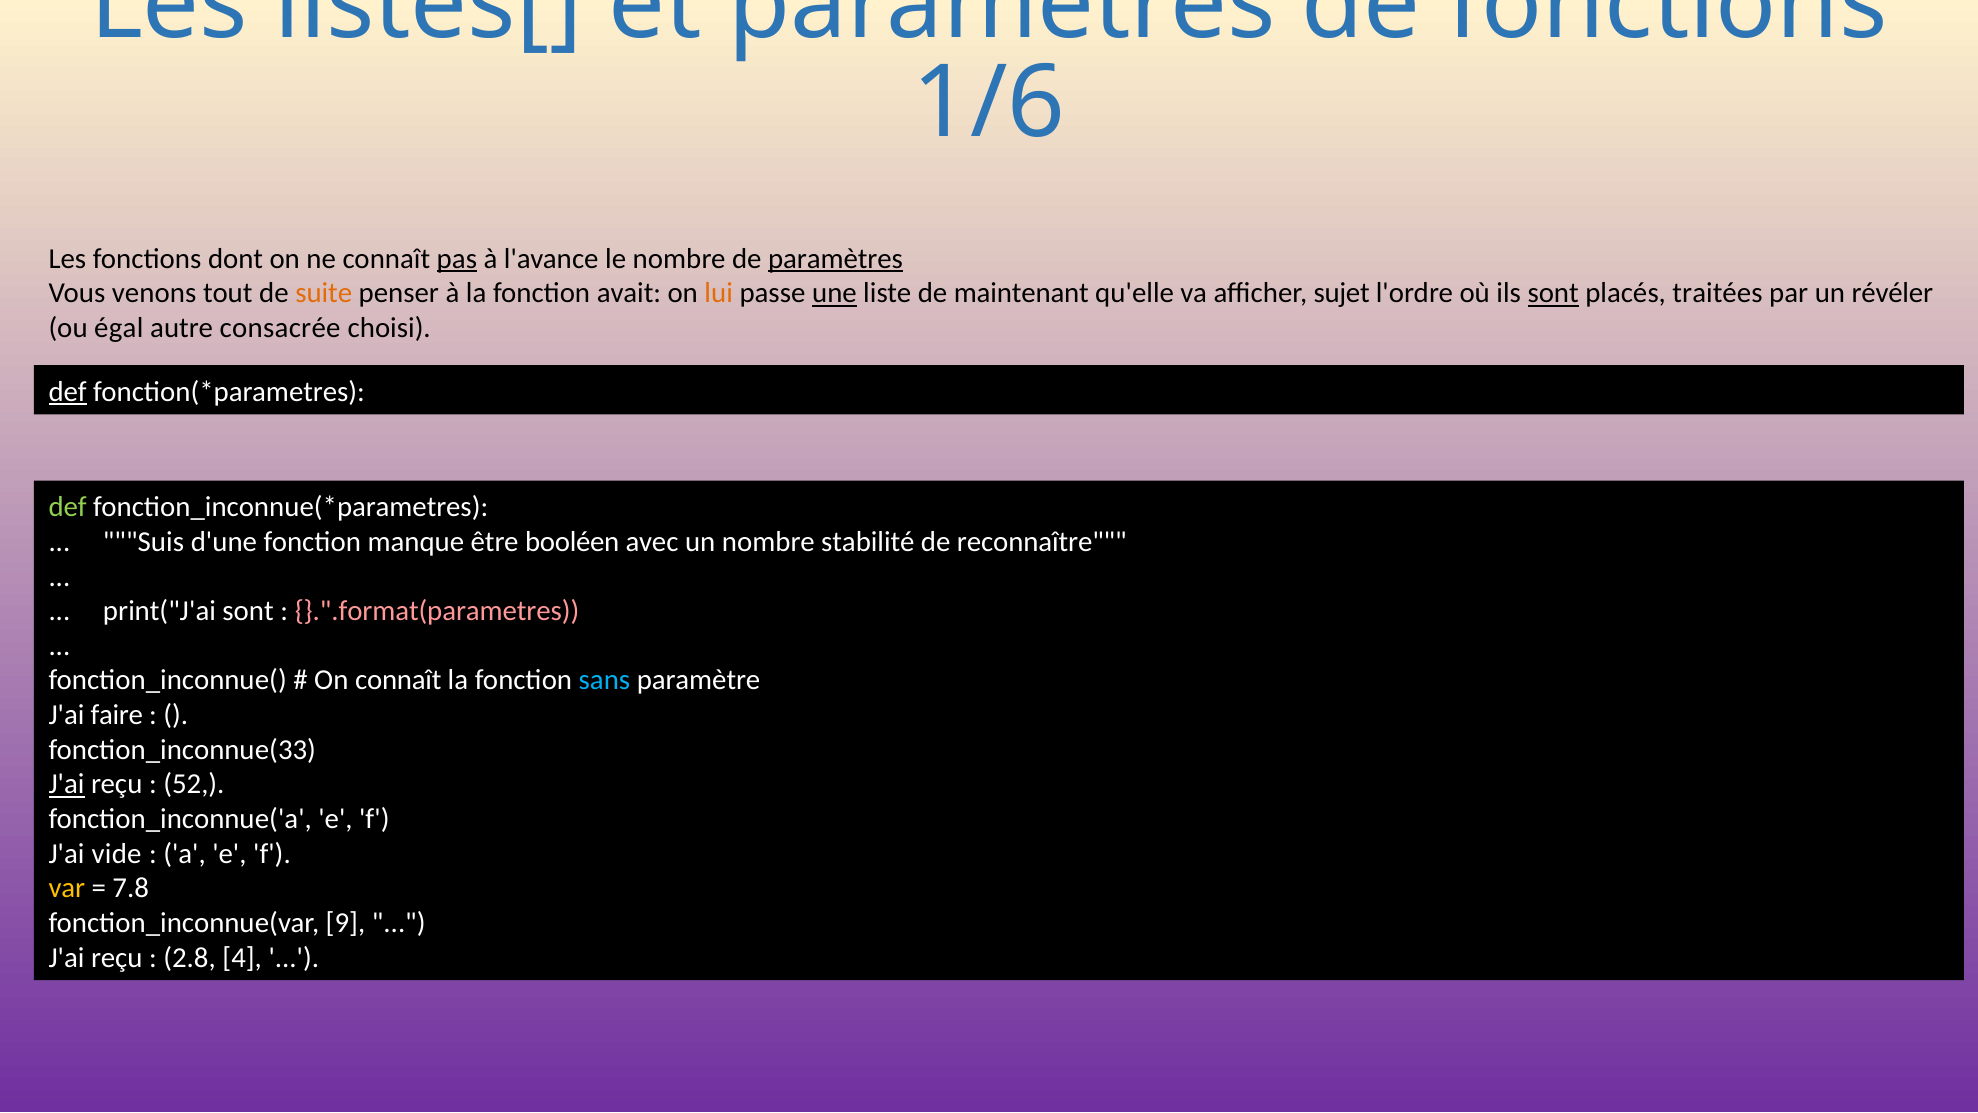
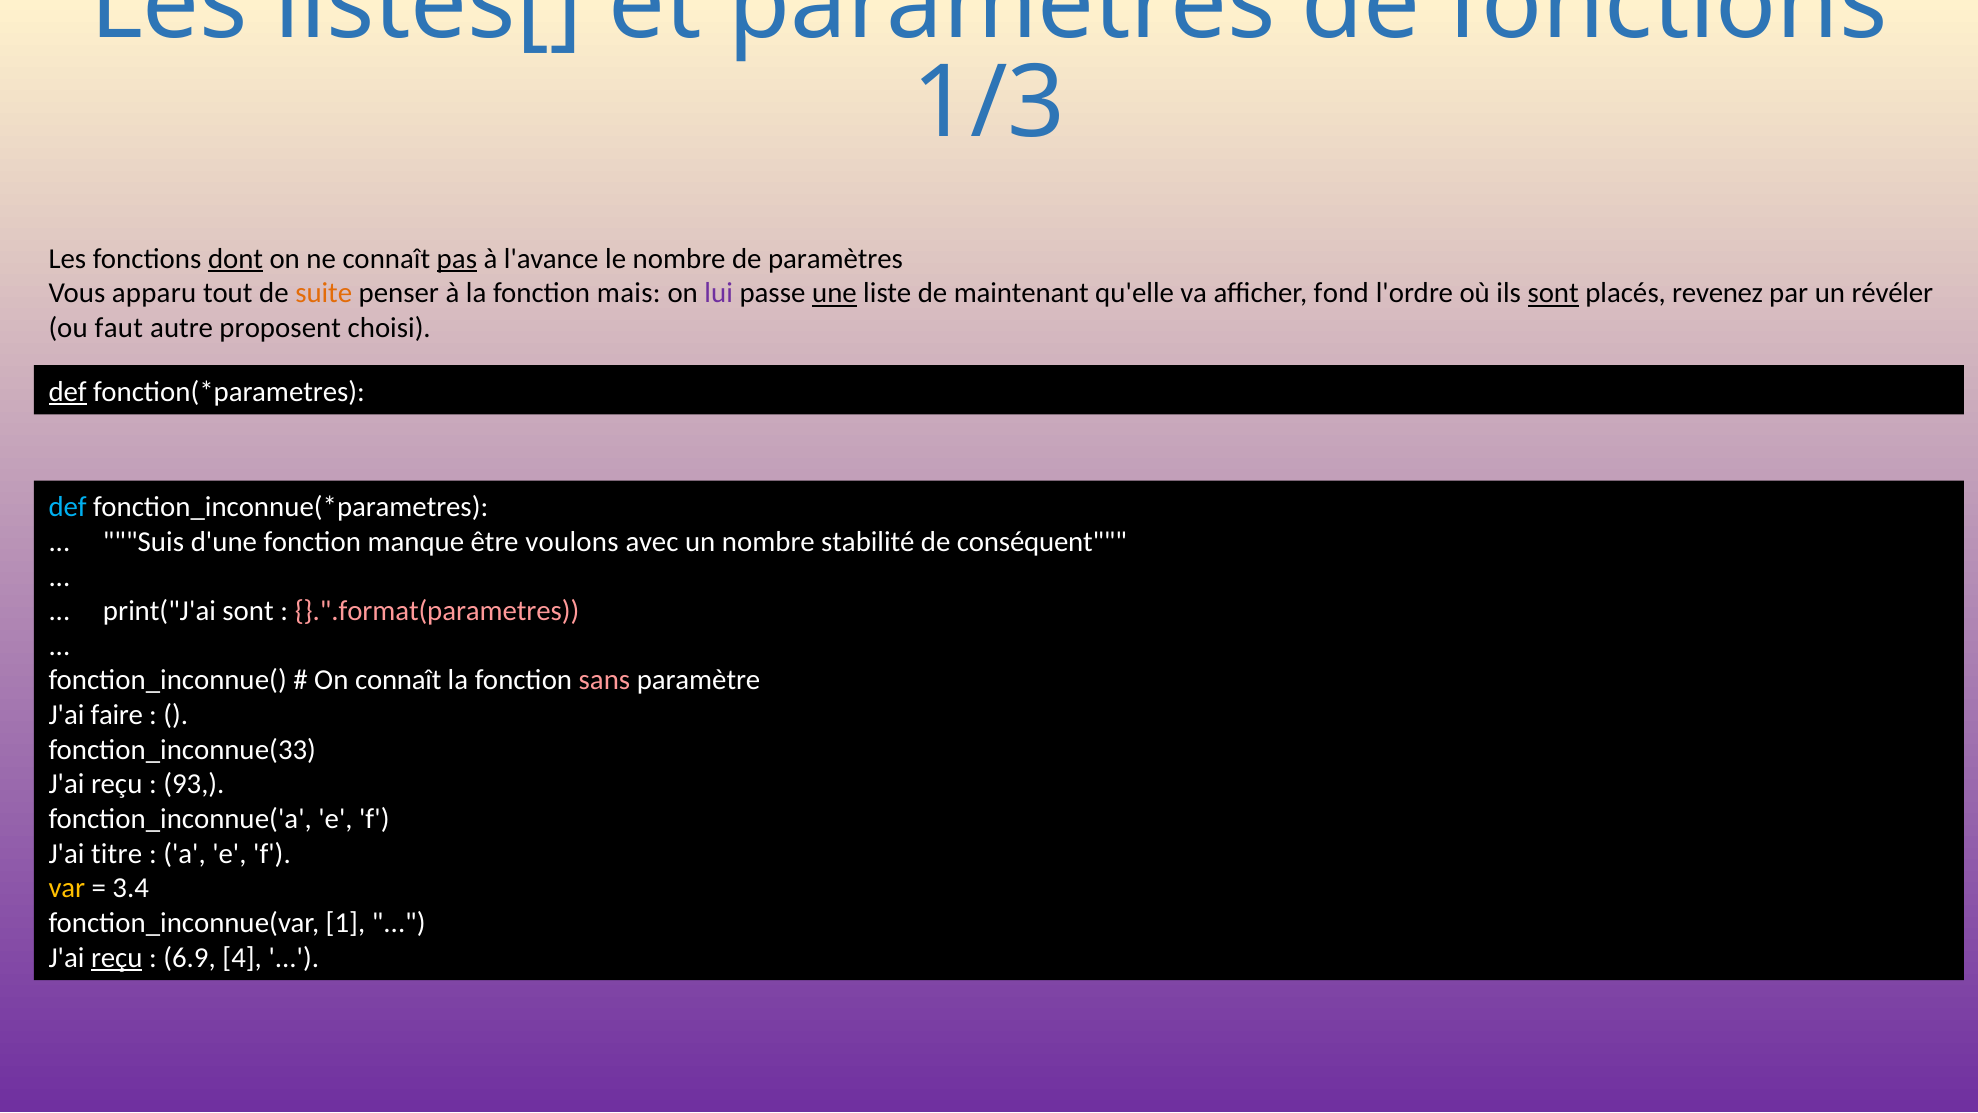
1/6: 1/6 -> 1/3 (989, 103)
dont underline: none -> present (236, 259)
paramètres underline: present -> none (835, 259)
venons: venons -> apparu (154, 293)
avait: avait -> mais (629, 293)
lui colour: orange -> purple (719, 293)
sujet: sujet -> fond (1341, 293)
traitées: traitées -> revenez (1718, 293)
égal: égal -> faut (119, 328)
consacrée: consacrée -> proposent (280, 328)
def colour: light green -> light blue (68, 507)
booléen: booléen -> voulons (572, 542)
reconnaître: reconnaître -> conséquent (1042, 542)
sans colour: light blue -> pink (604, 680)
J'ai underline: present -> none (67, 784)
52: 52 -> 93 (194, 784)
vide: vide -> titre (117, 853)
7.8: 7.8 -> 3.4 (131, 888)
9: 9 -> 1 (345, 923)
reçu underline: none -> present (117, 957)
2.8: 2.8 -> 6.9 (190, 957)
